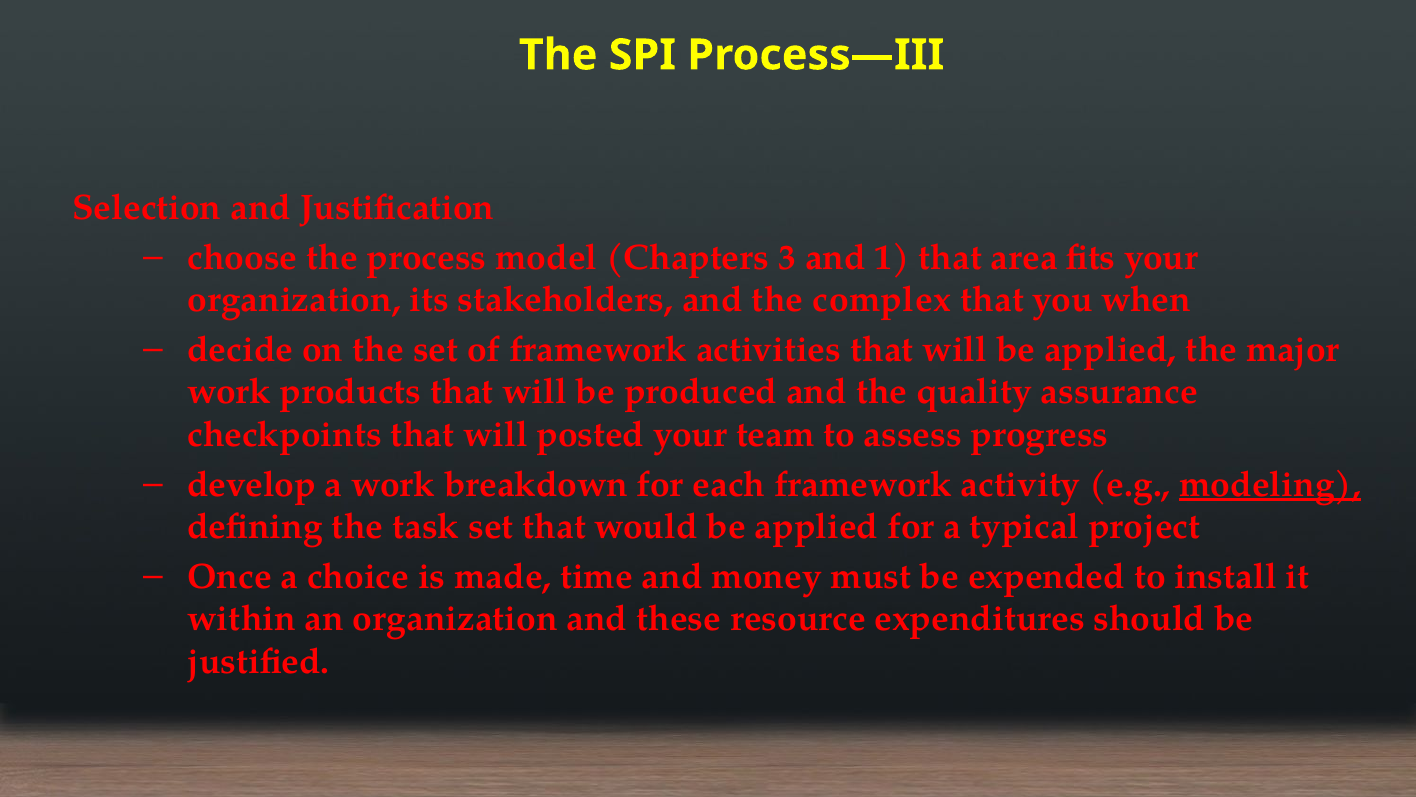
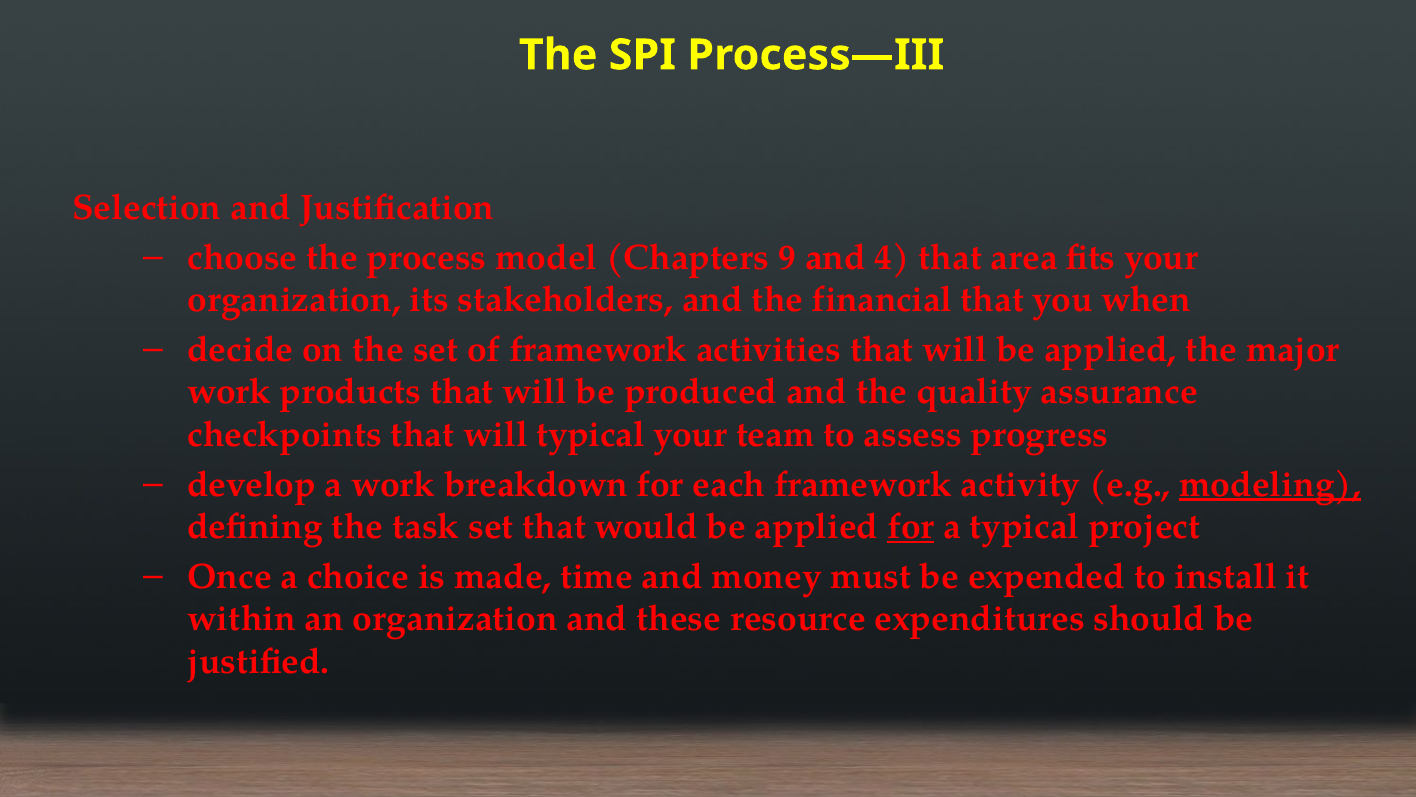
3: 3 -> 9 (787, 257)
1: 1 -> 4 (892, 257)
complex: complex -> financial (882, 300)
will posted: posted -> typical (591, 434)
for underline: none -> present (911, 527)
